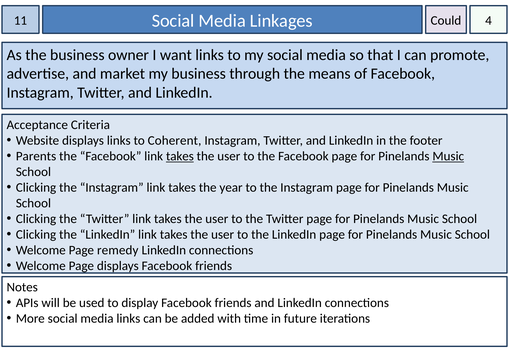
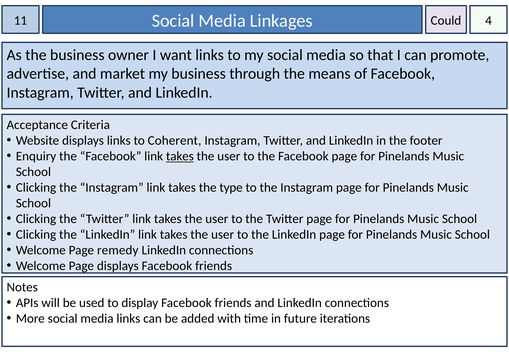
Parents: Parents -> Enquiry (36, 156)
Music underline: present -> none (448, 156)
year: year -> type (231, 188)
